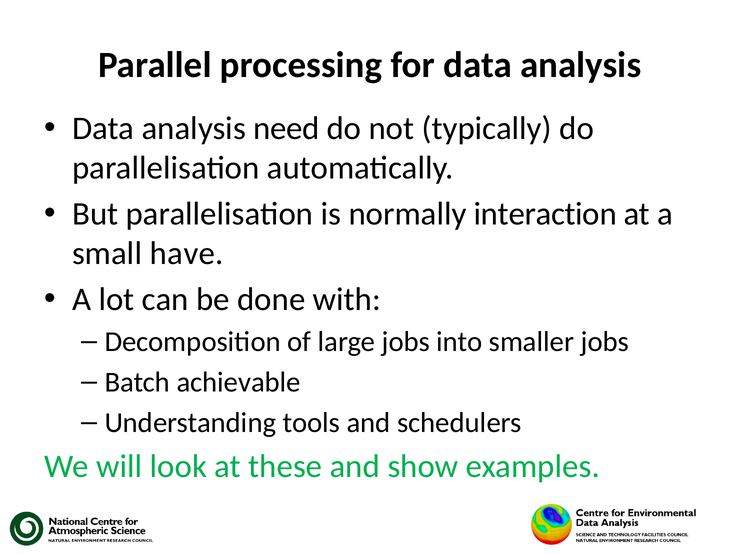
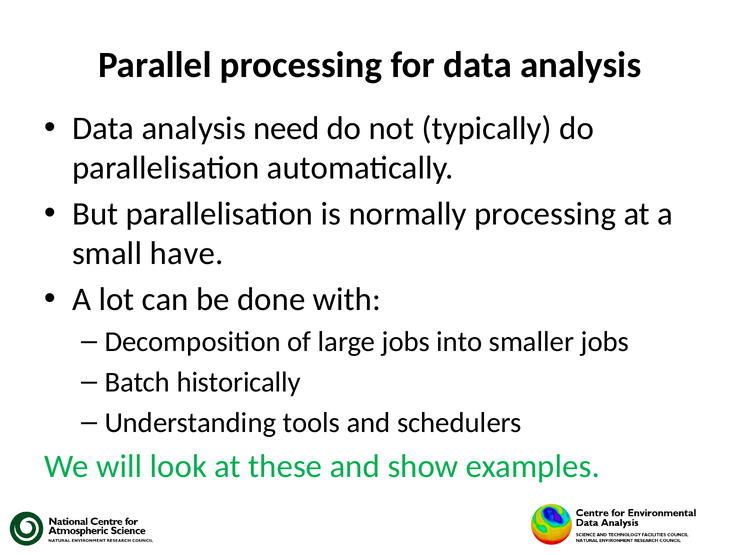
normally interaction: interaction -> processing (545, 214)
achievable: achievable -> historically (239, 382)
